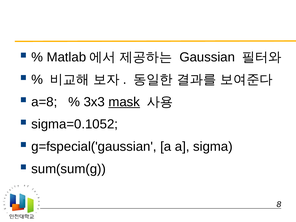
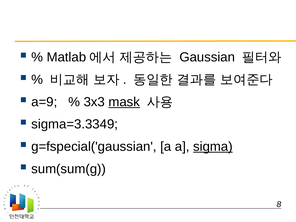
a=8: a=8 -> a=9 (44, 102)
sigma=0.1052: sigma=0.1052 -> sigma=3.3349 (75, 124)
sigma underline: none -> present (213, 147)
